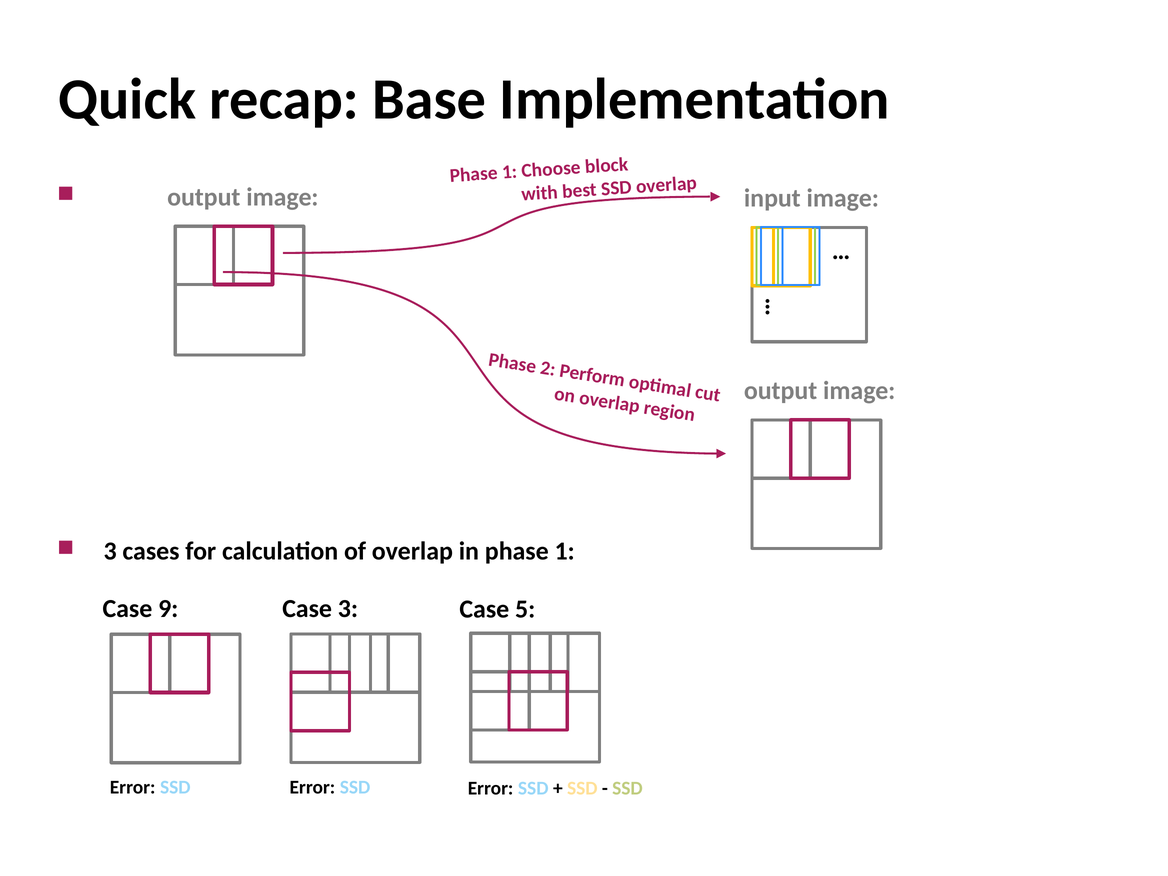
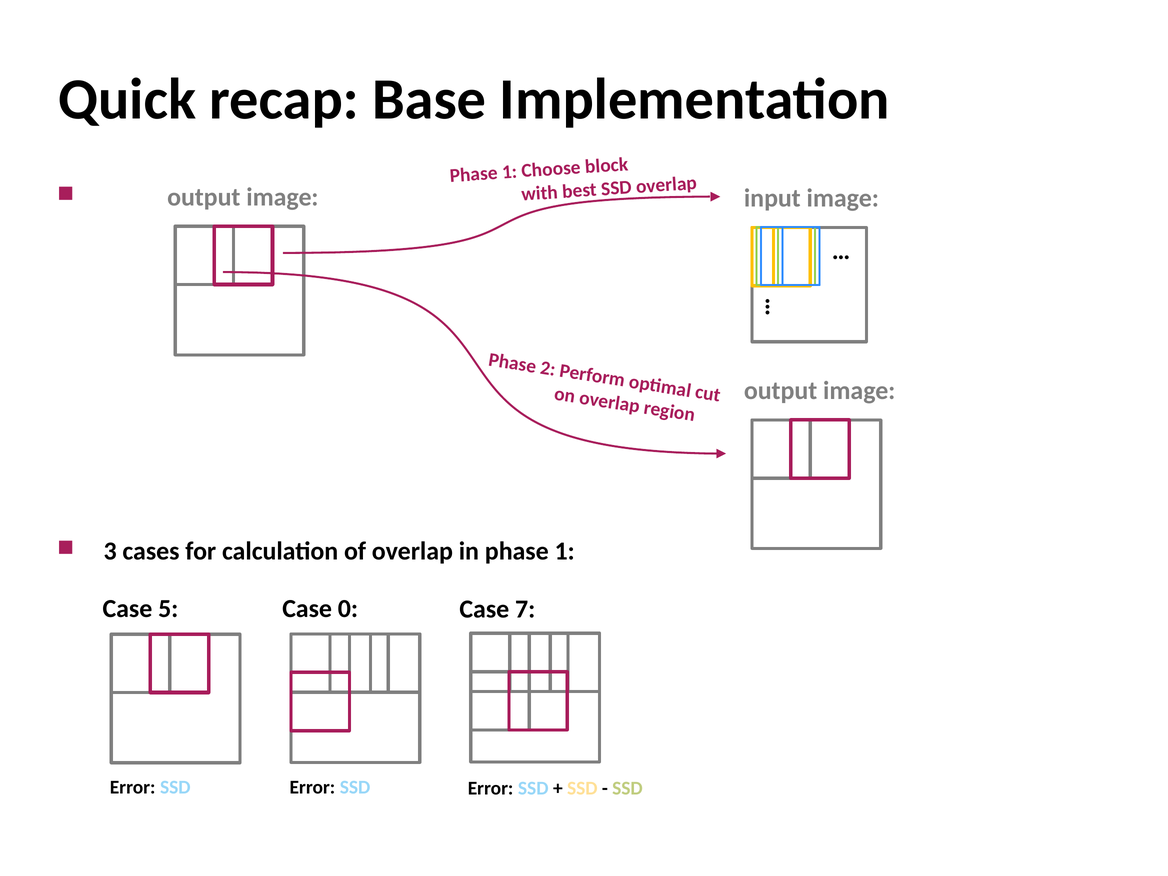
9: 9 -> 5 (168, 609)
Case 3: 3 -> 0 (348, 609)
5: 5 -> 7 (525, 609)
